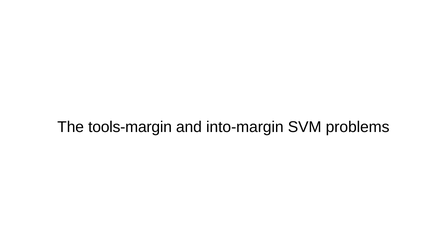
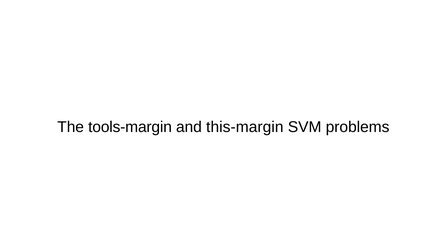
into-margin: into-margin -> this-margin (245, 127)
